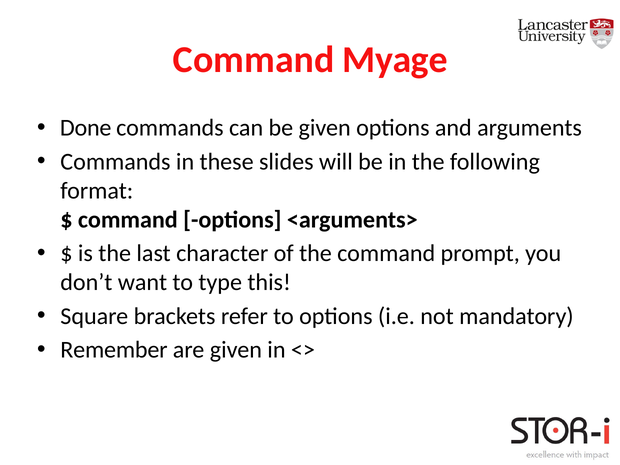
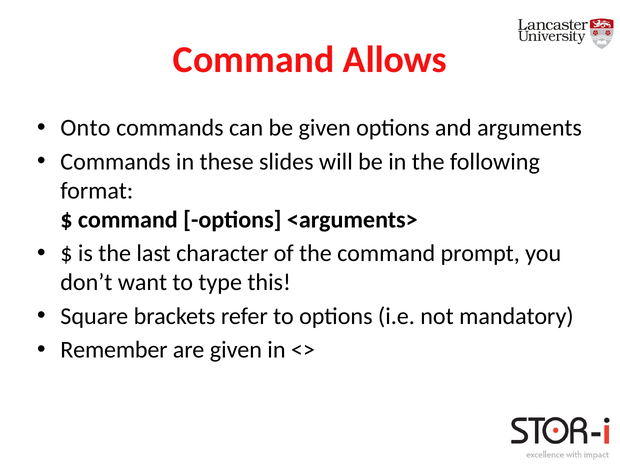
Myage: Myage -> Allows (395, 60)
Done: Done -> Onto (85, 128)
